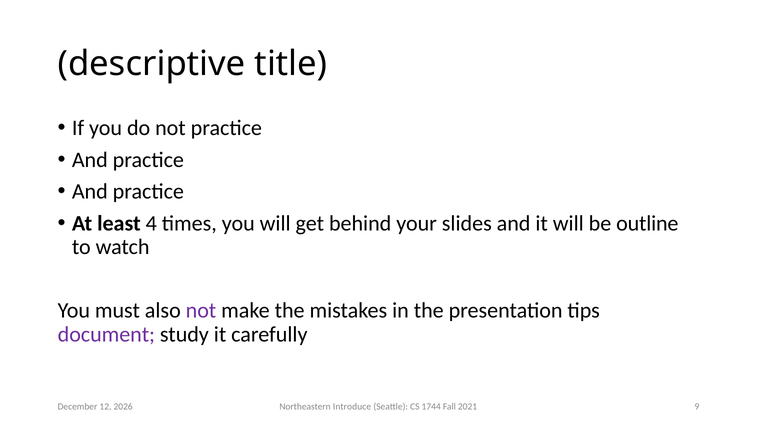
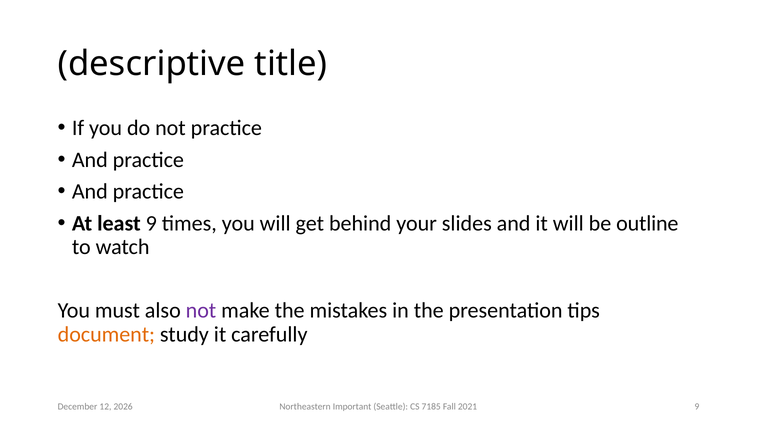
least 4: 4 -> 9 (151, 223)
document colour: purple -> orange (106, 334)
Introduce: Introduce -> Important (352, 407)
1744: 1744 -> 7185 (431, 407)
